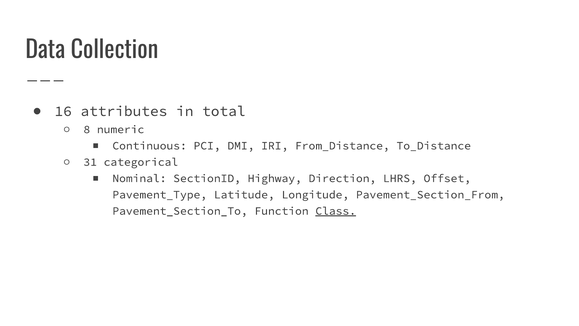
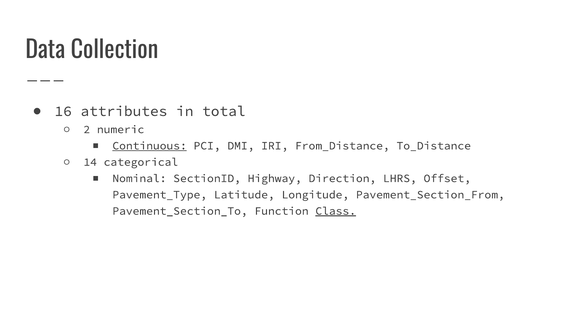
8: 8 -> 2 (87, 129)
Continuous underline: none -> present (150, 146)
31: 31 -> 14 (90, 162)
